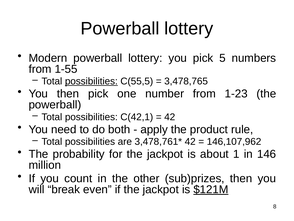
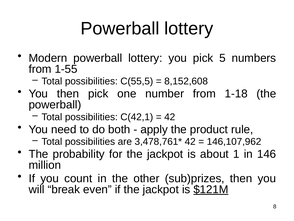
possibilities underline: present -> none (91, 81)
3,478,765: 3,478,765 -> 8,152,608 (186, 81)
1-23: 1-23 -> 1-18 (236, 94)
